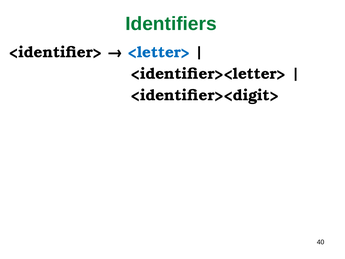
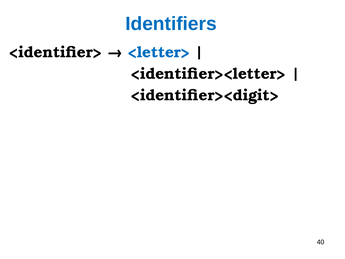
Identifiers colour: green -> blue (171, 24)
